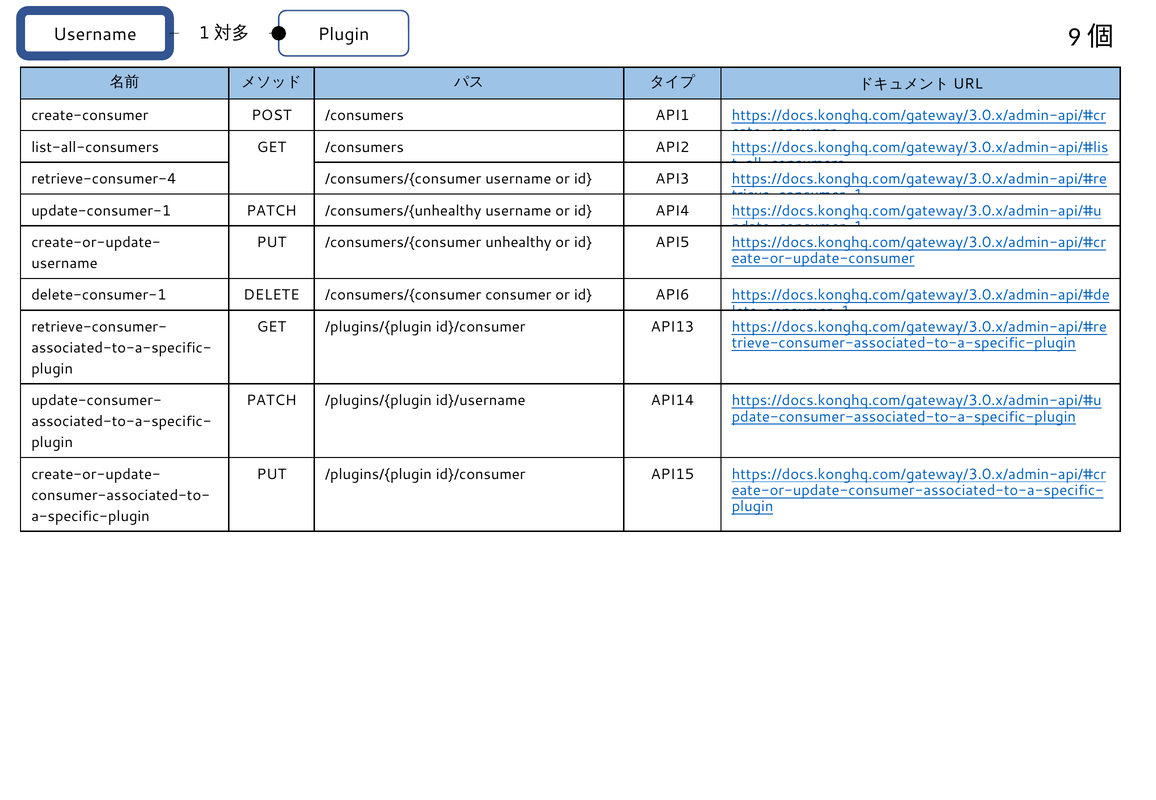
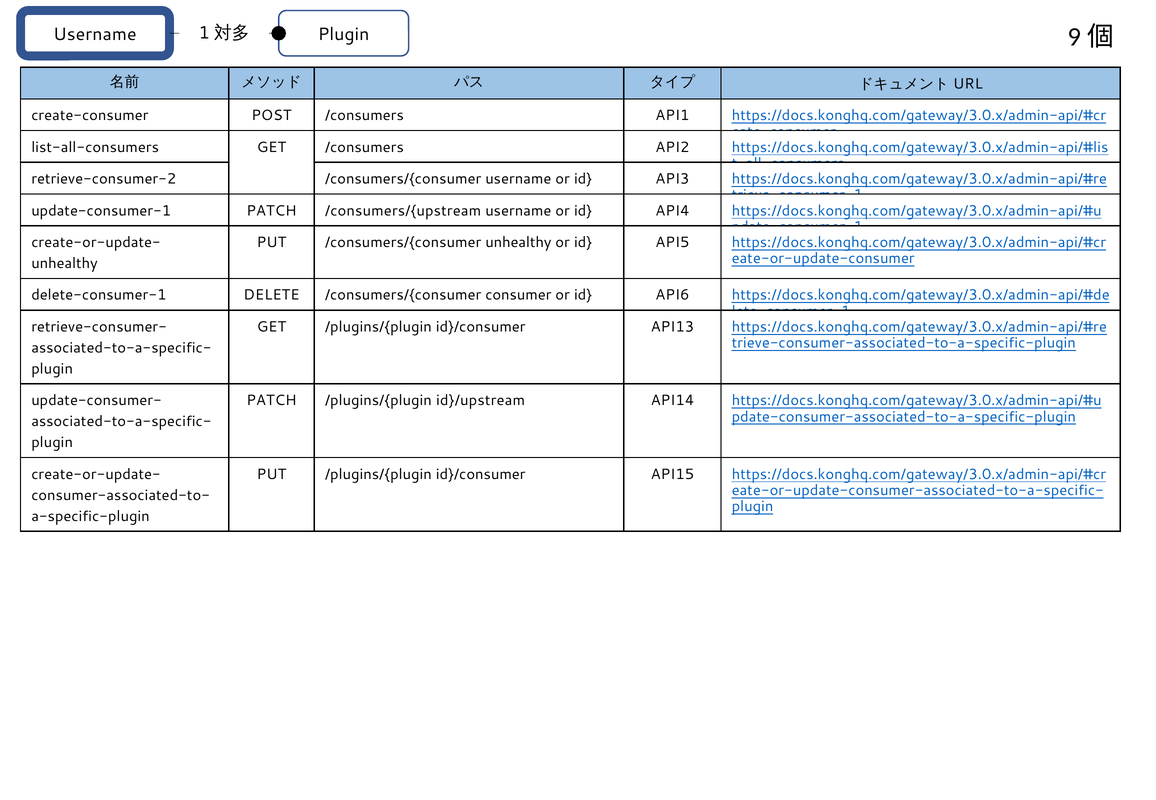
retrieve-consumer-4: retrieve-consumer-4 -> retrieve-consumer-2 (104, 179)
/consumers/{unhealthy: /consumers/{unhealthy -> /consumers/{upstream (403, 211)
username: username -> unhealthy (65, 263)
id}/username: id}/username -> id}/upstream (481, 401)
